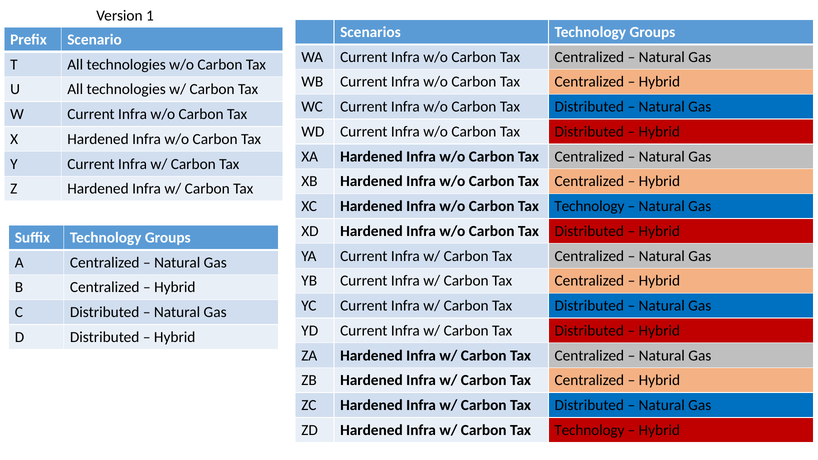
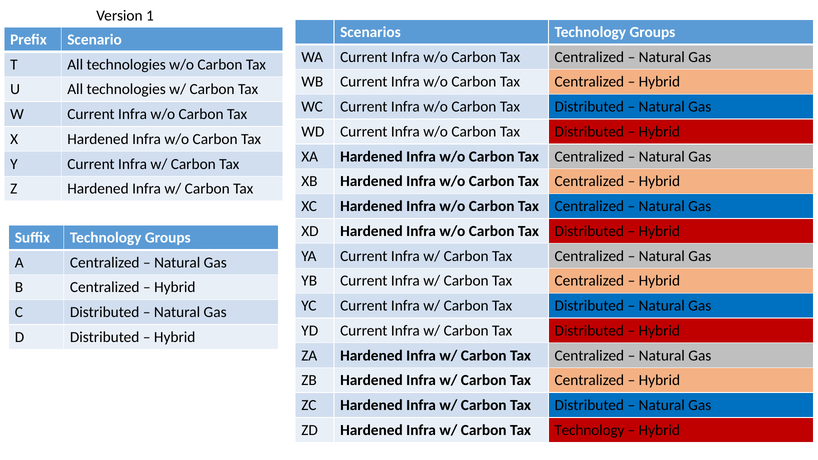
Technology: Technology -> Centralized (589, 206)
